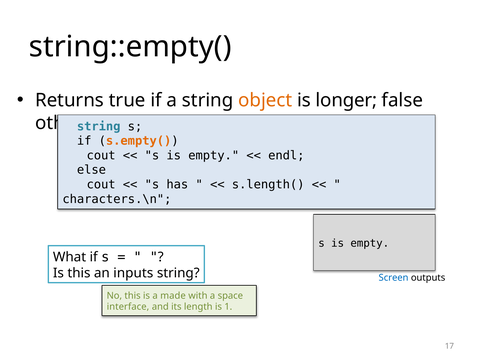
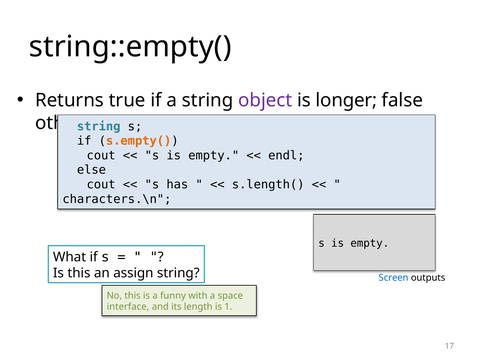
object colour: orange -> purple (265, 100)
inputs: inputs -> assign (133, 273)
made: made -> funny (173, 295)
